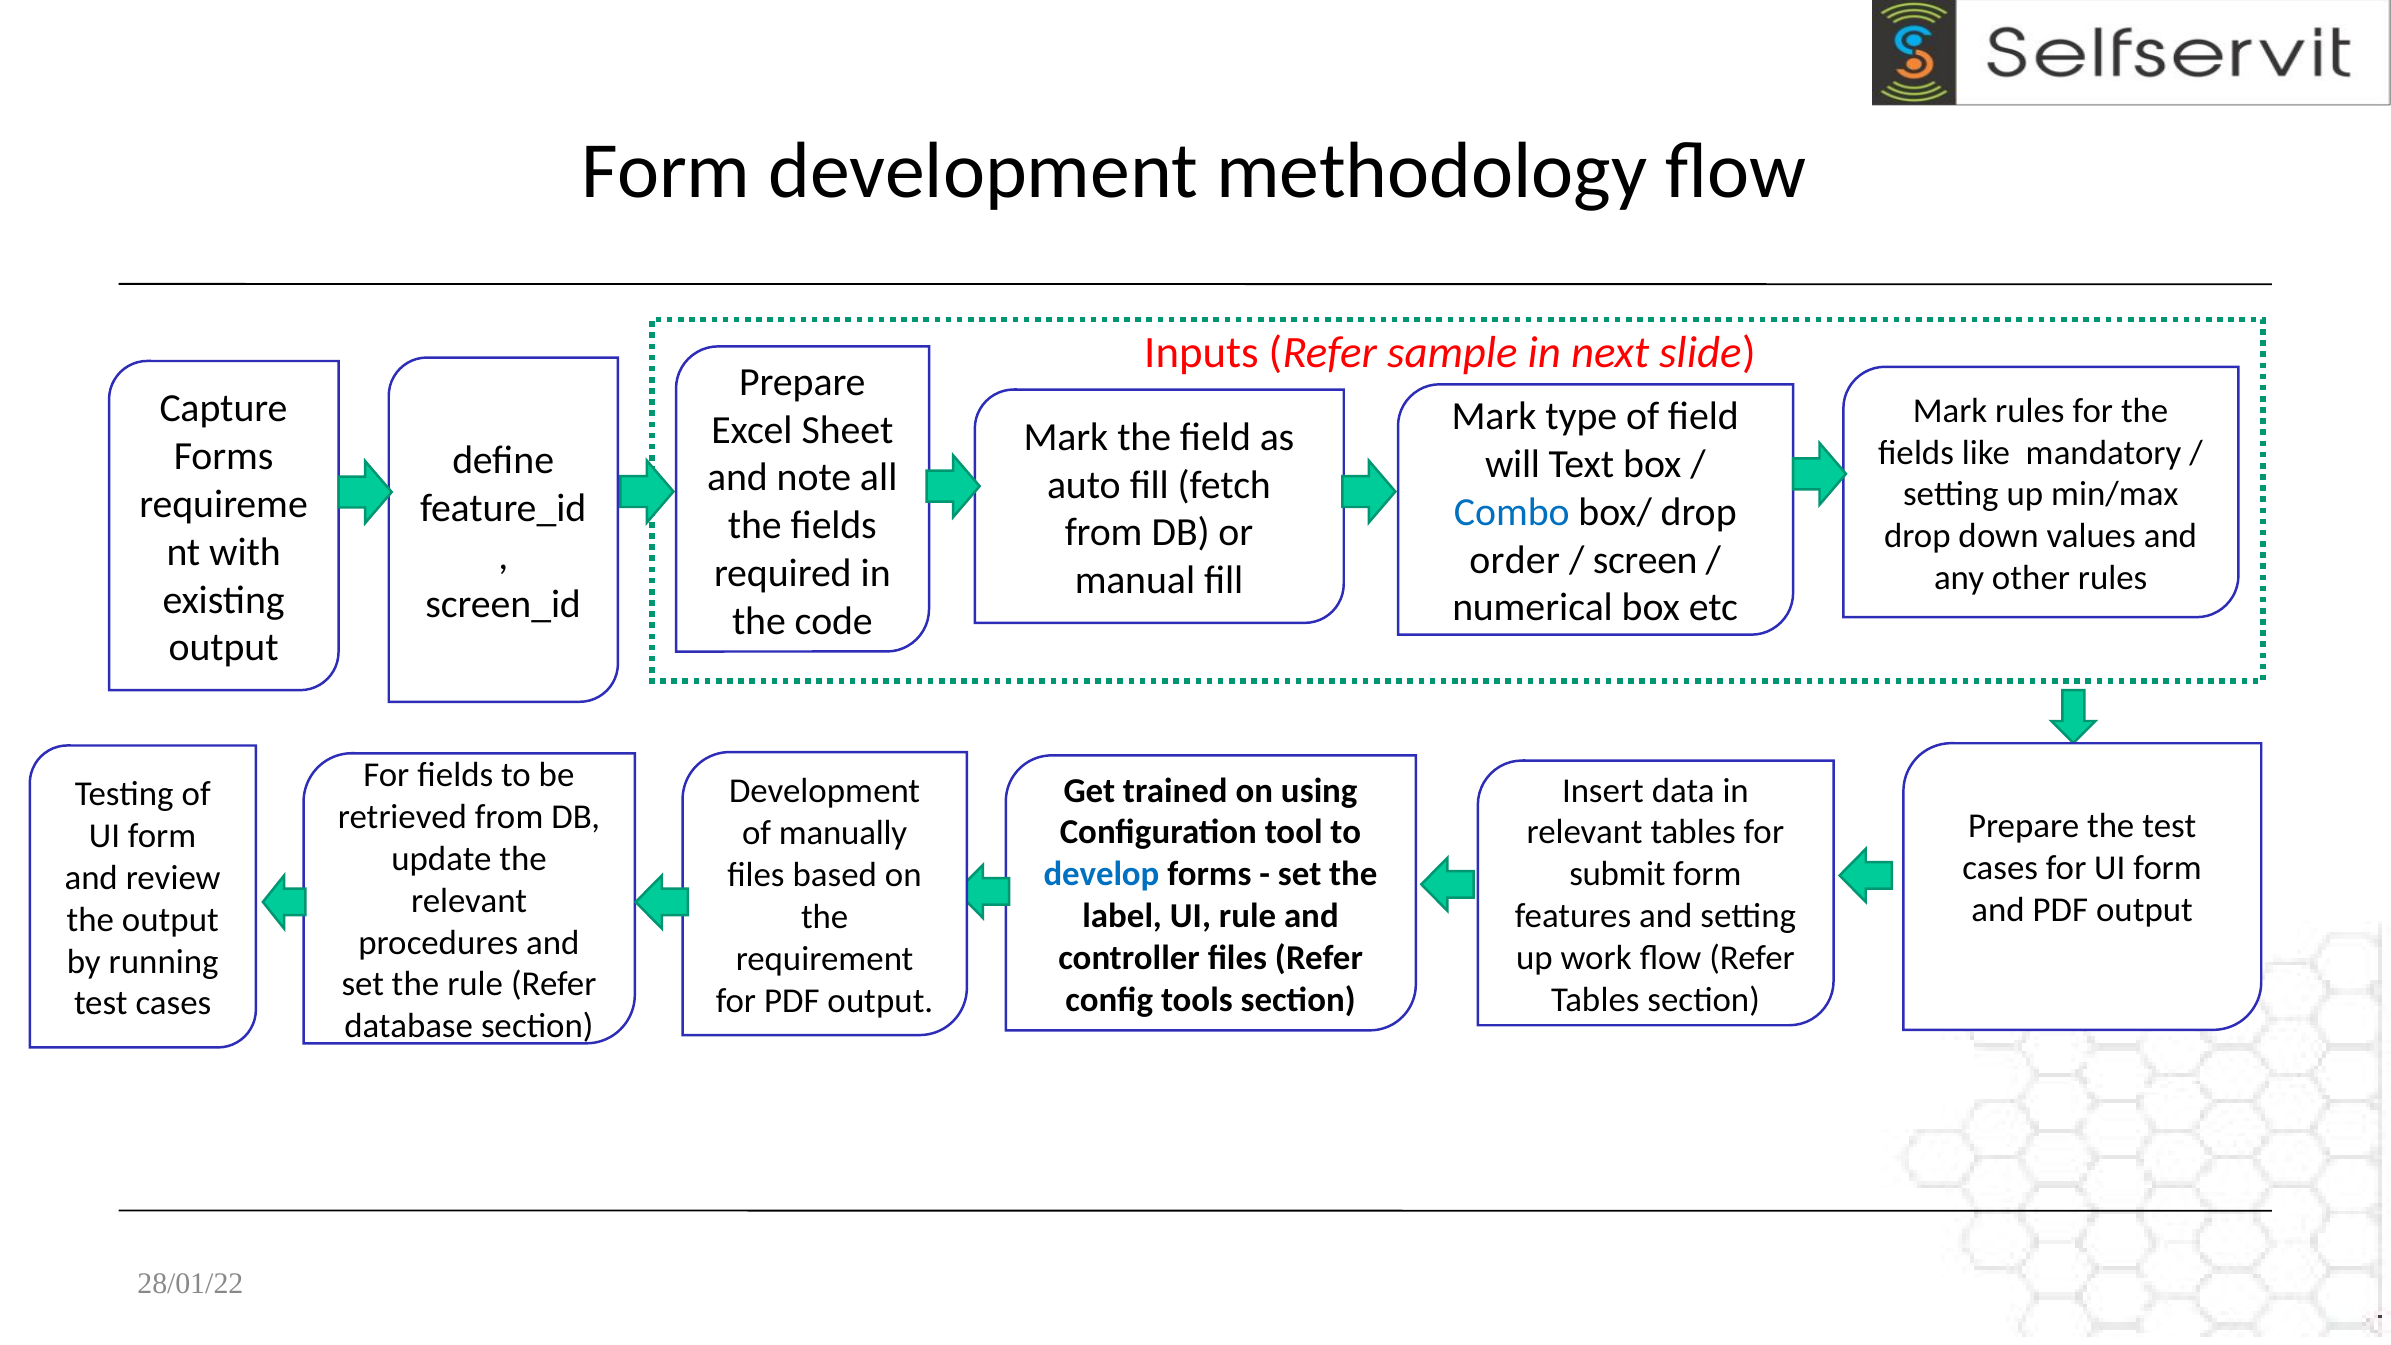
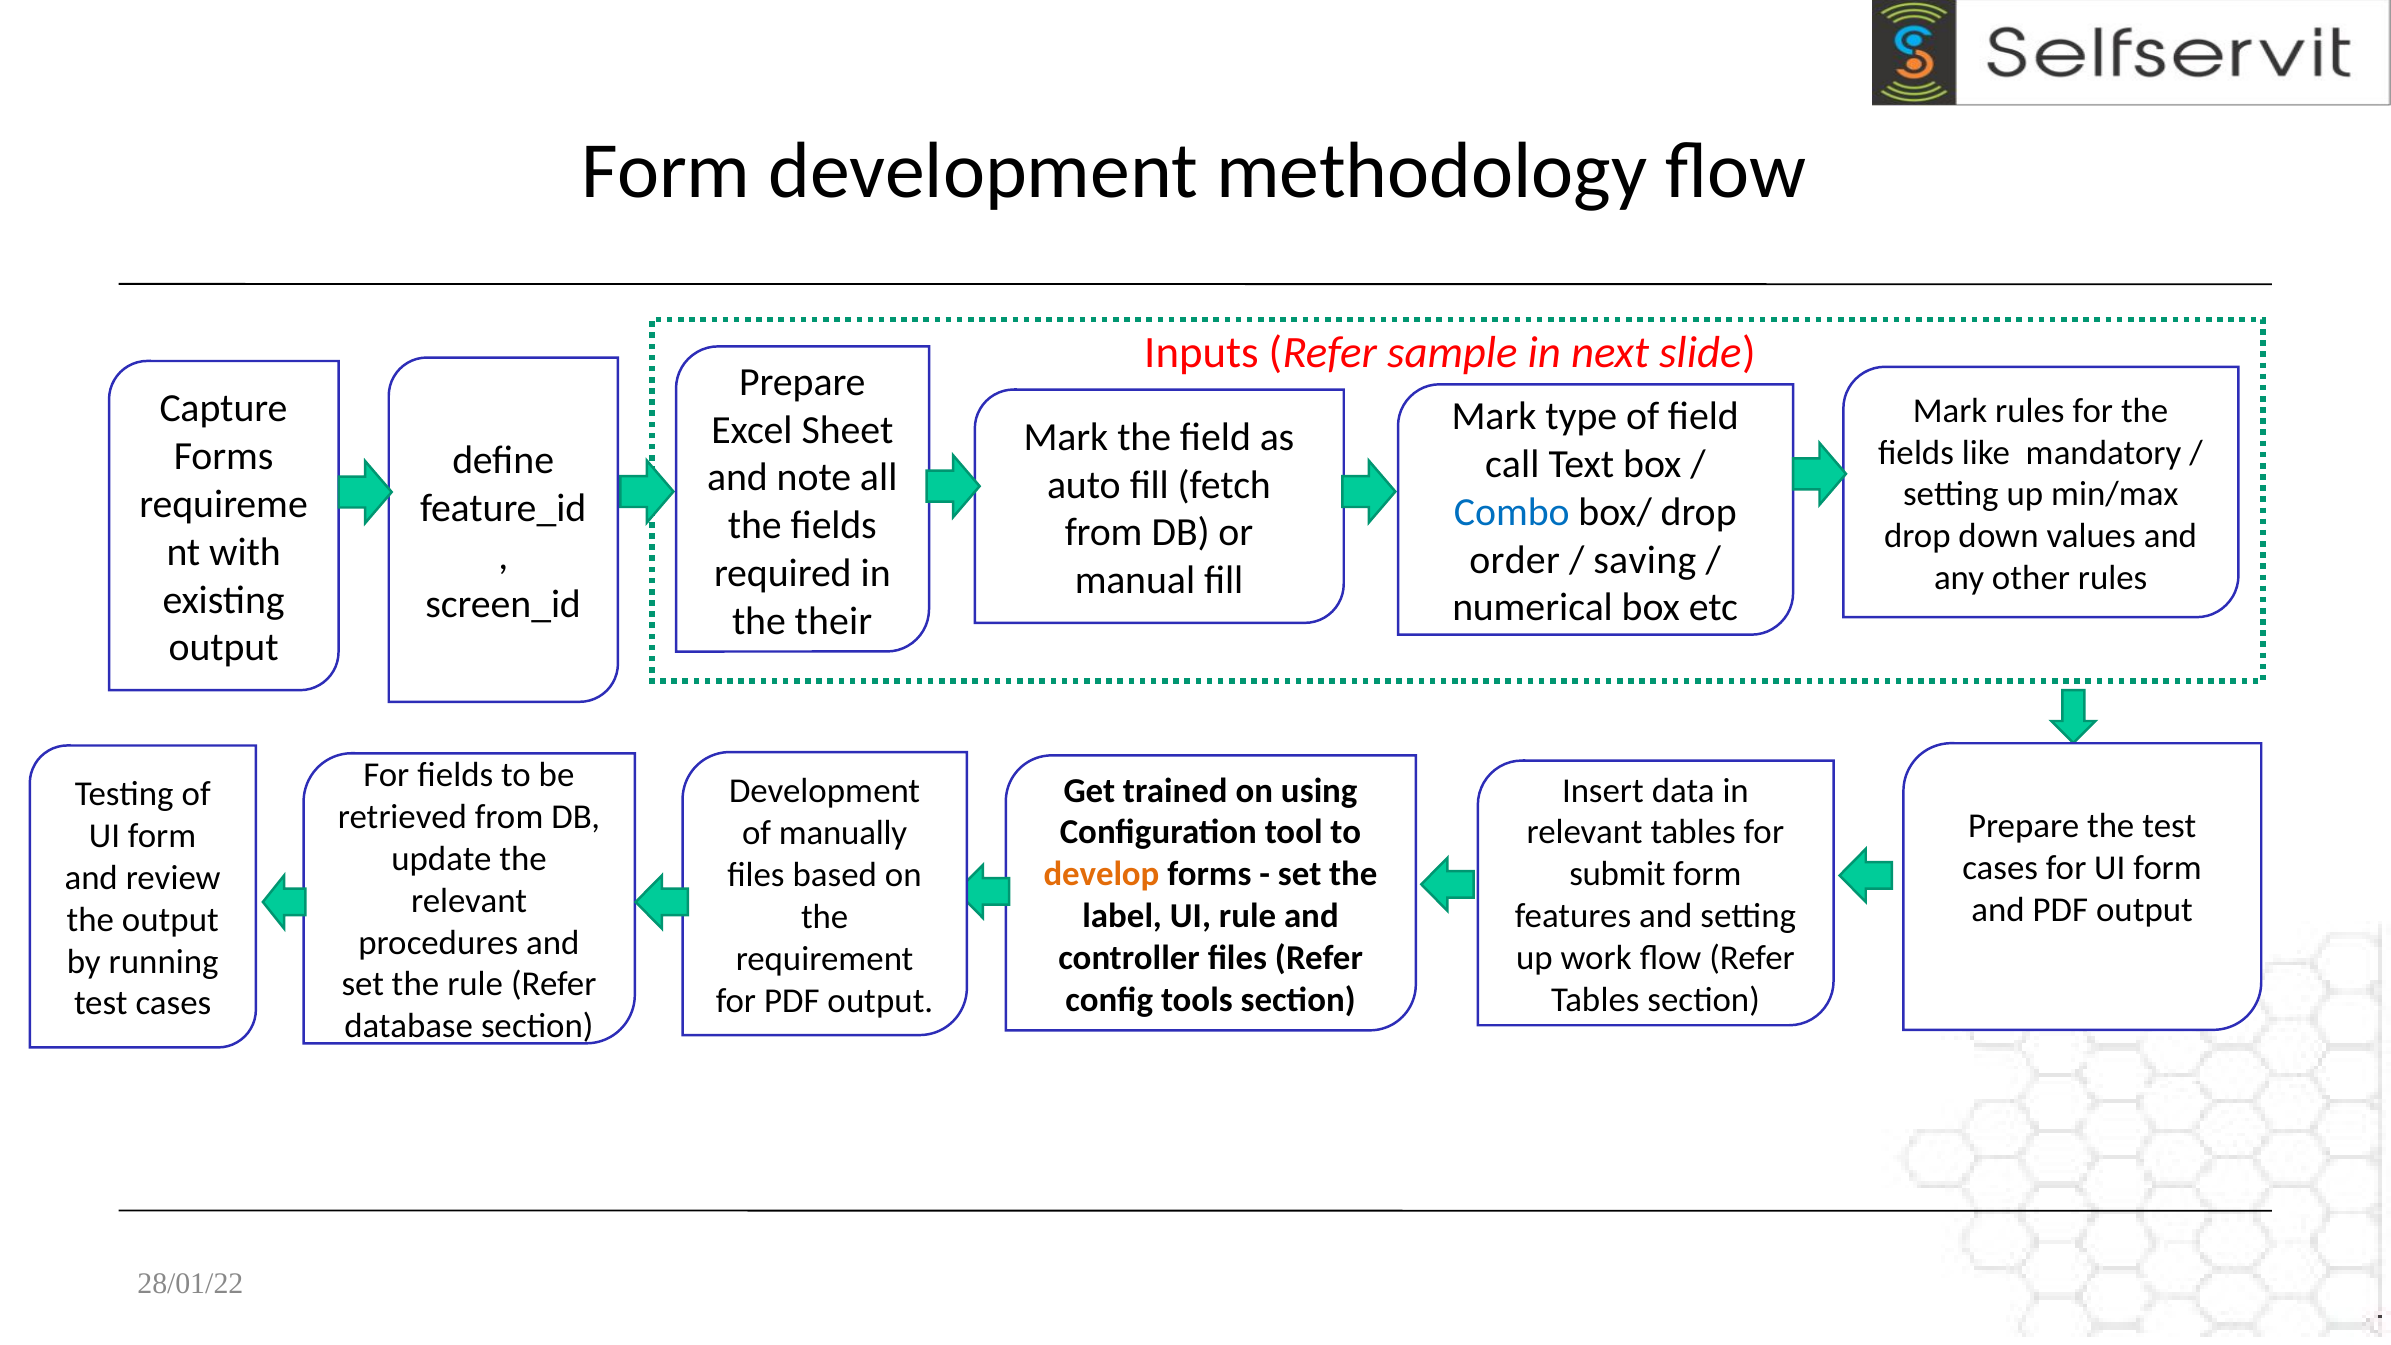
will: will -> call (1512, 464)
screen: screen -> saving (1645, 560)
code: code -> their (834, 621)
develop colour: blue -> orange (1101, 874)
